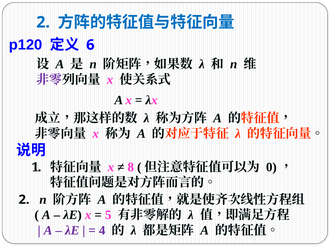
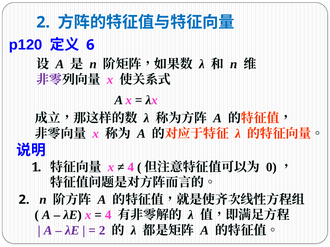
8: 8 -> 4 (131, 167)
5: 5 -> 4 (108, 215)
4: 4 -> 2 (102, 231)
